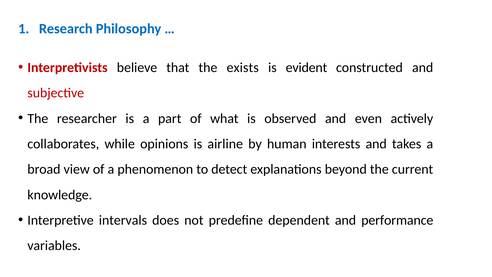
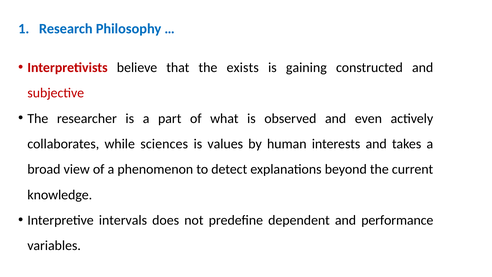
evident: evident -> gaining (306, 68)
opinions: opinions -> sciences (164, 144)
airline: airline -> values (225, 144)
